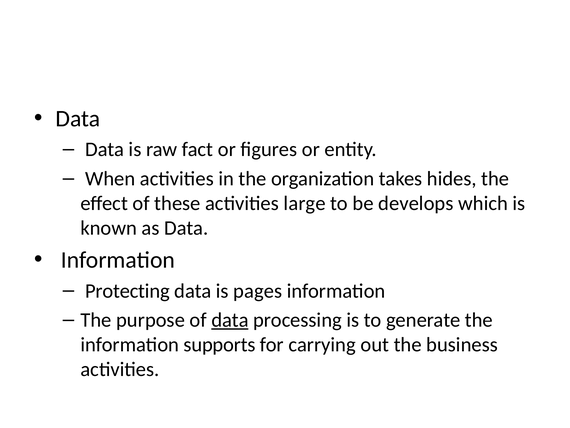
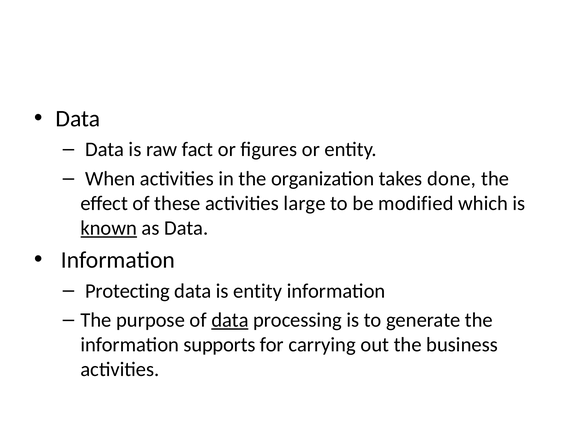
hides: hides -> done (452, 178)
develops: develops -> modified (416, 203)
known underline: none -> present (109, 228)
is pages: pages -> entity (258, 291)
